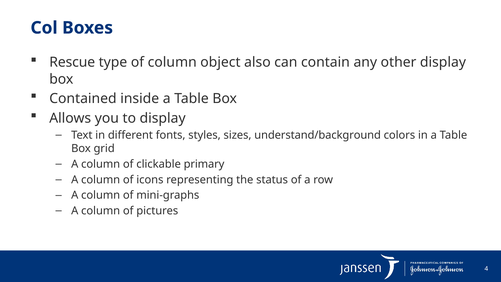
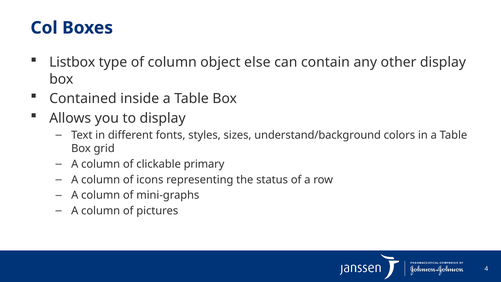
Rescue: Rescue -> Listbox (72, 62)
also: also -> else (257, 62)
